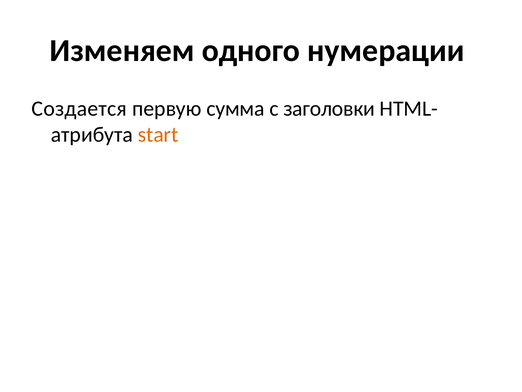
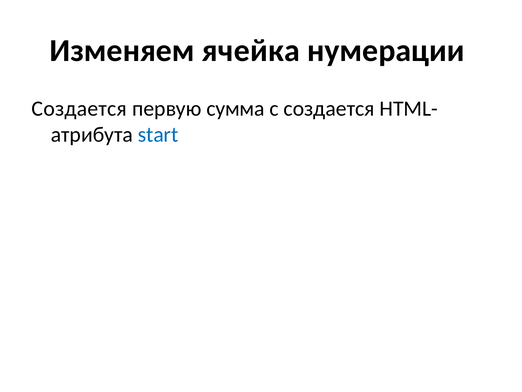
одного: одного -> ячейка (251, 51)
с заголовки: заголовки -> создается (329, 109)
start colour: orange -> blue (158, 135)
